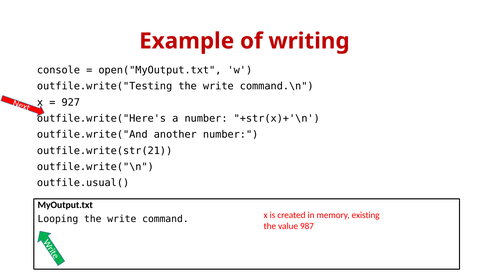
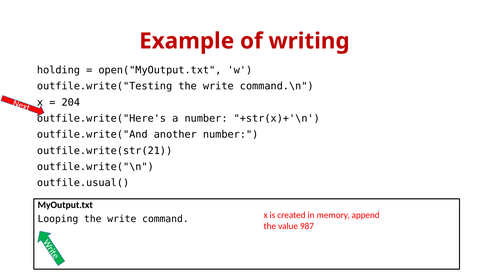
console: console -> holding (58, 70)
927: 927 -> 204 (71, 102)
existing: existing -> append (366, 215)
